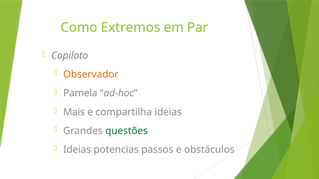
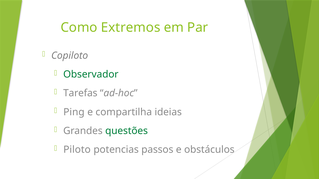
Observador colour: orange -> green (91, 75)
Pamela: Pamela -> Tarefas (80, 93)
Mais: Mais -> Ping (74, 112)
Ideias: Ideias -> Piloto (77, 150)
